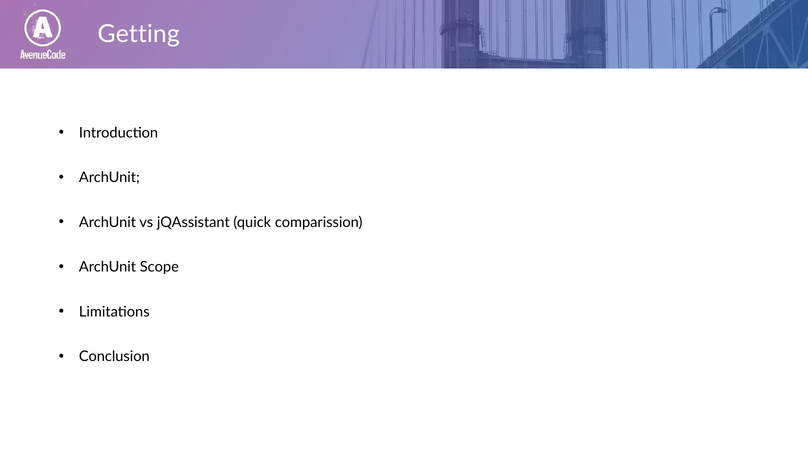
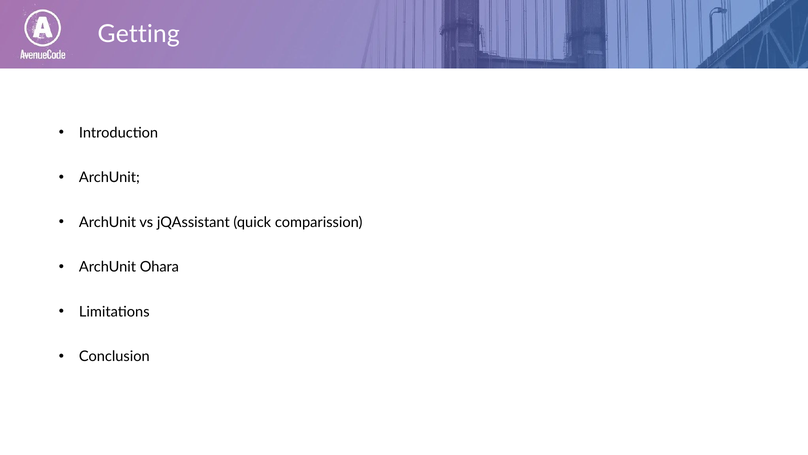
Scope: Scope -> Ohara (159, 267)
